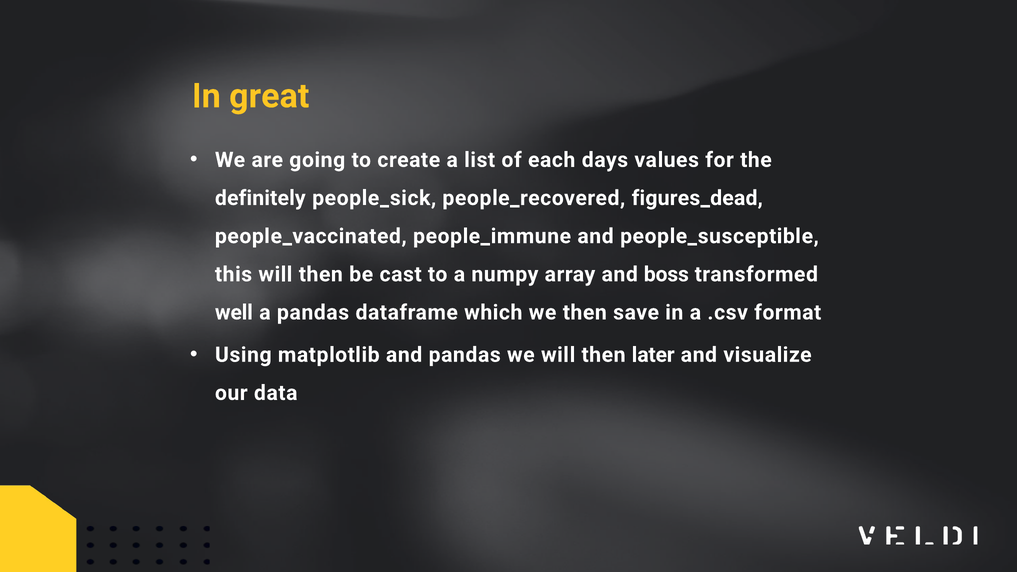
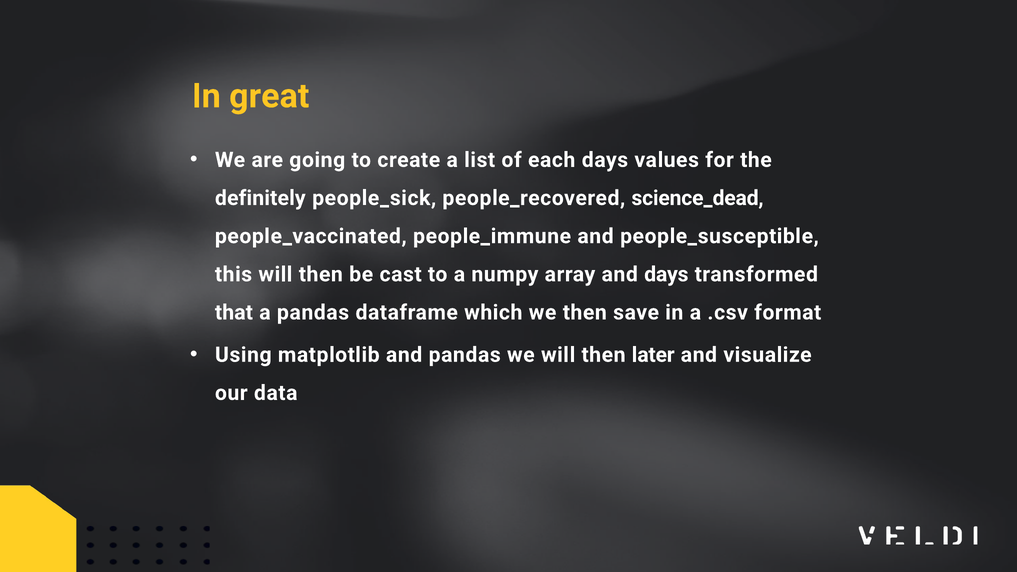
figures_dead: figures_dead -> science_dead (697, 198)
and boss: boss -> days (666, 274)
well: well -> that (234, 312)
